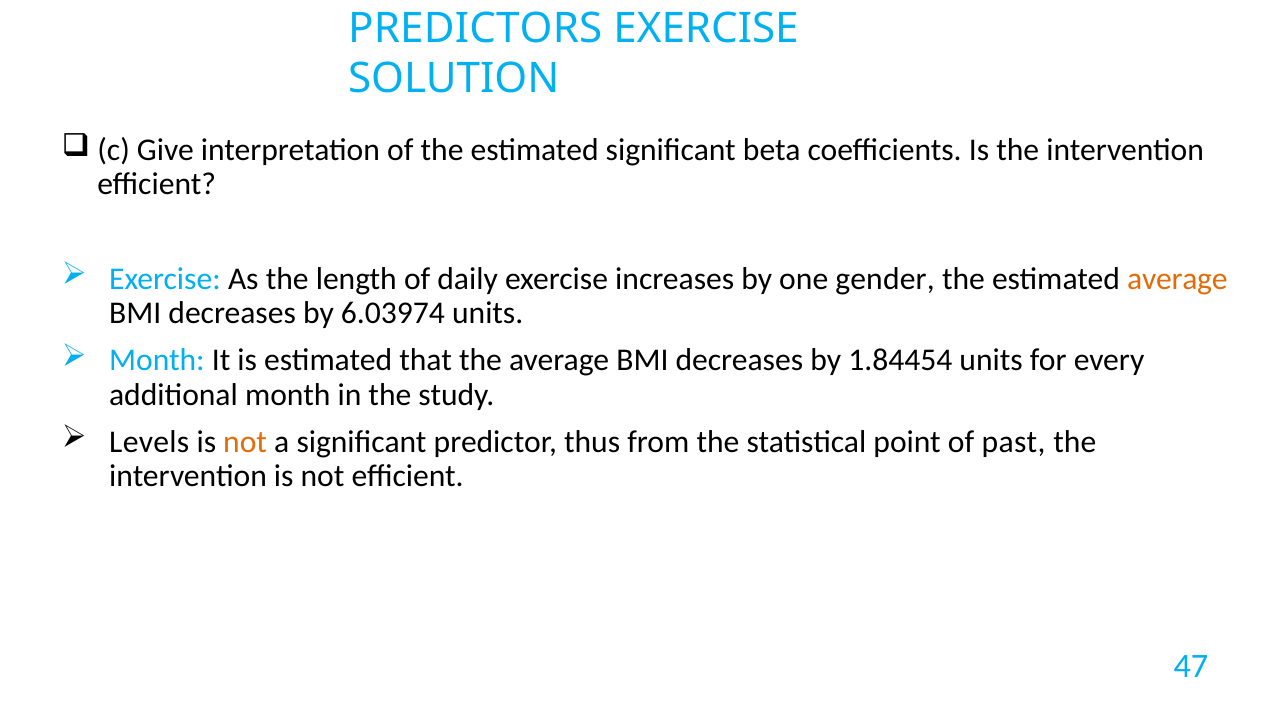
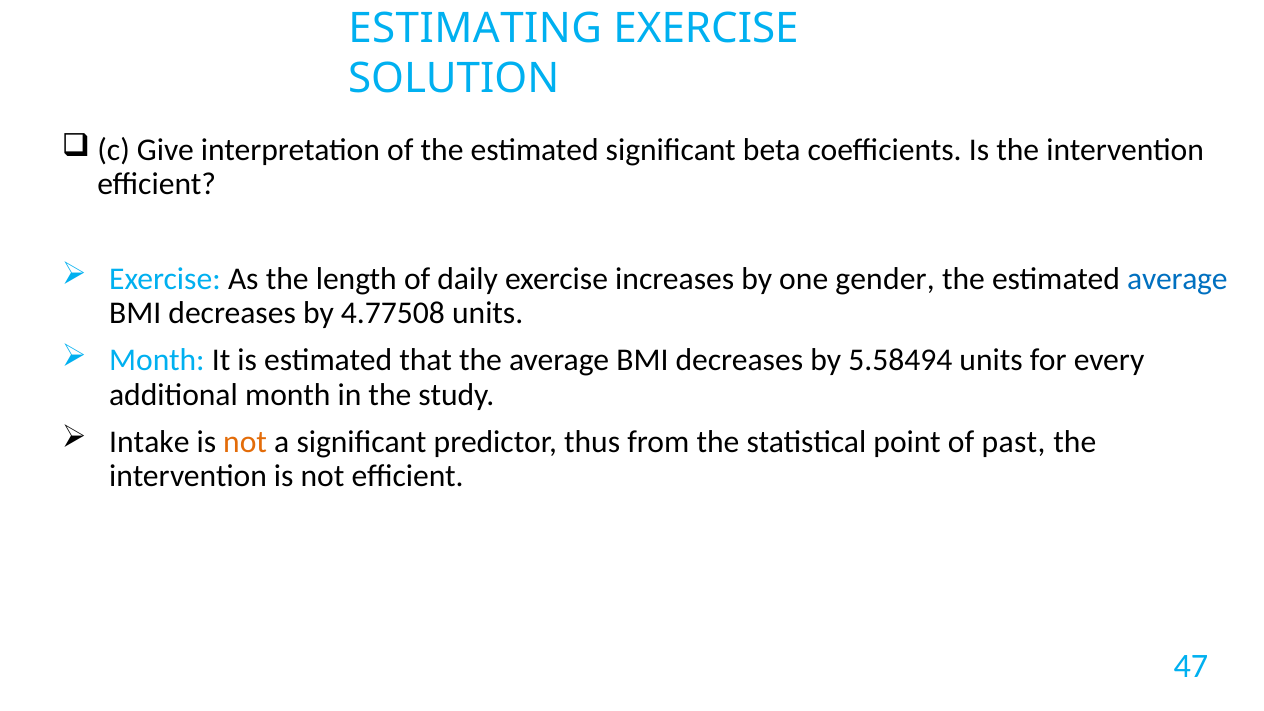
PREDICTORS: PREDICTORS -> ESTIMATING (475, 28)
average colour: orange -> blue (1177, 279)
6.03974: 6.03974 -> 4.77508 (393, 313)
1.84454: 1.84454 -> 5.58494 (900, 361)
Levels: Levels -> Intake (149, 442)
